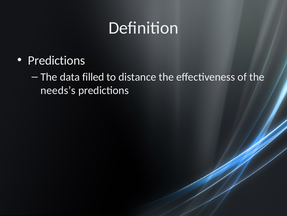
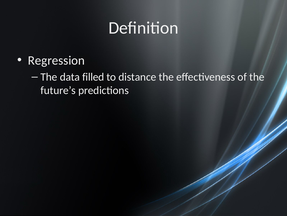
Predictions: Predictions -> Regression (56, 60)
needs’s: needs’s -> future’s (58, 90)
